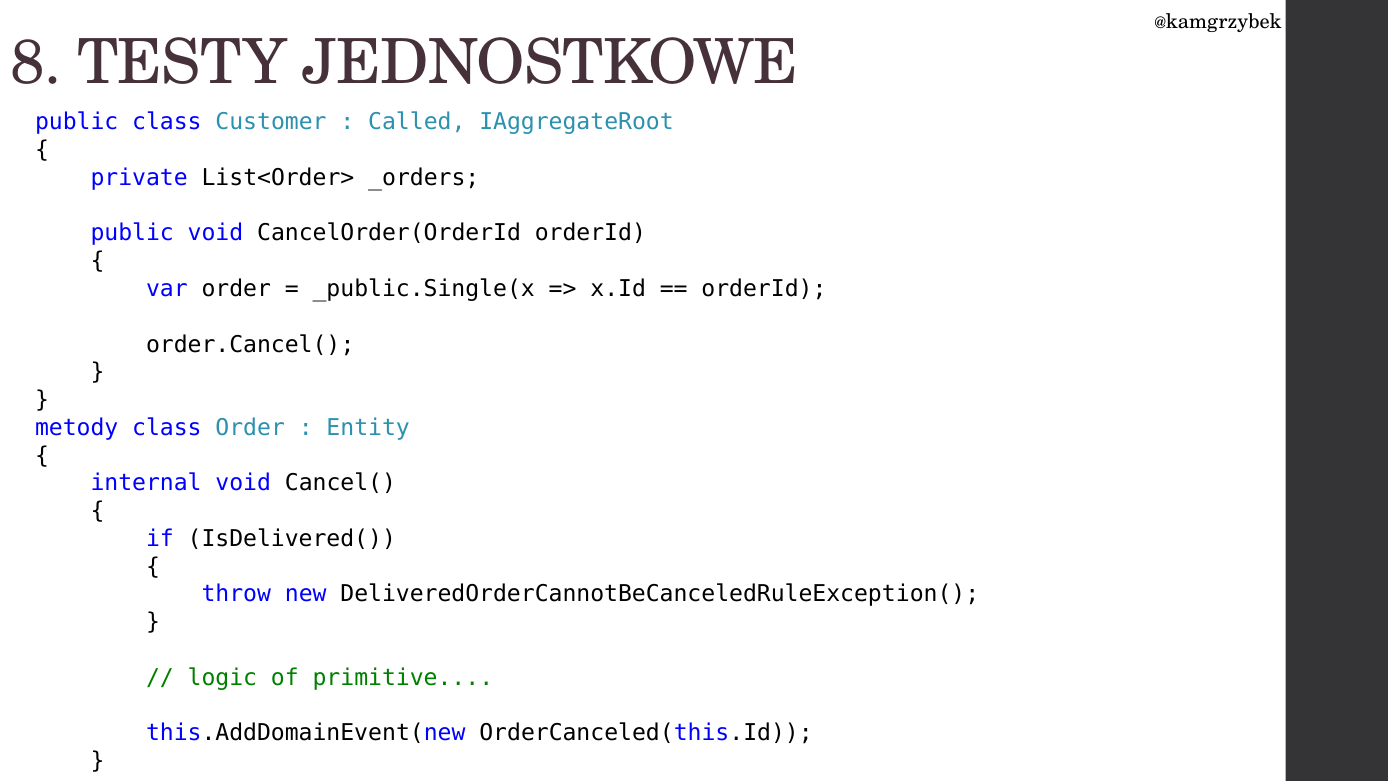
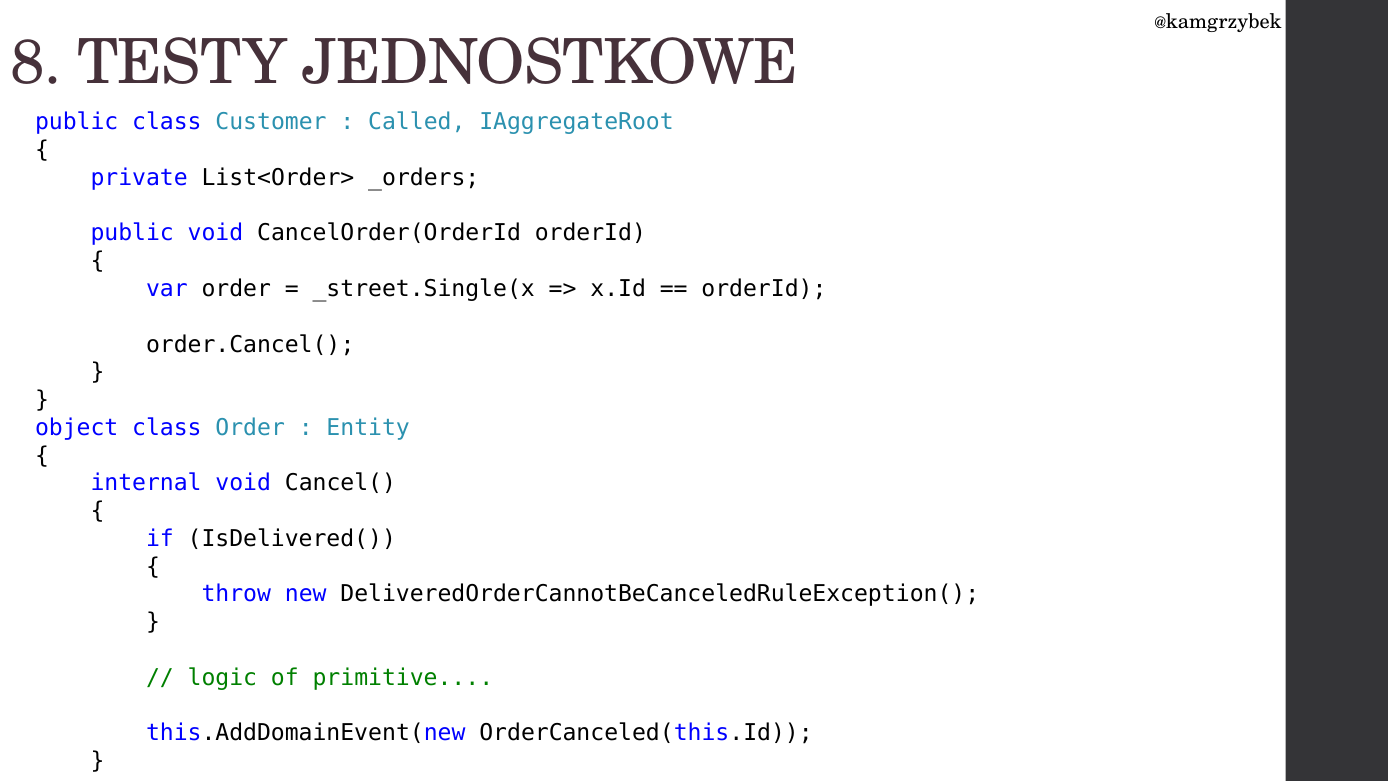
_public.Single(x: _public.Single(x -> _street.Single(x (424, 289)
metody: metody -> object (77, 427)
